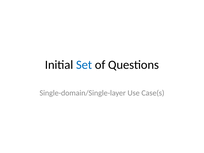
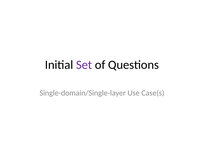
Set colour: blue -> purple (84, 65)
